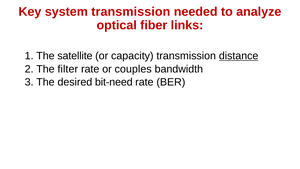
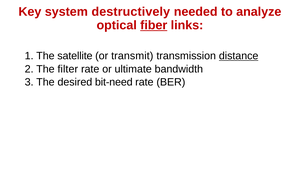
system transmission: transmission -> destructively (131, 12)
fiber underline: none -> present (154, 25)
capacity: capacity -> transmit (132, 56)
couples: couples -> ultimate (133, 69)
